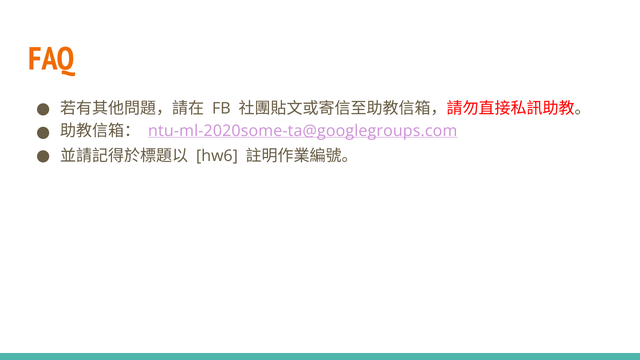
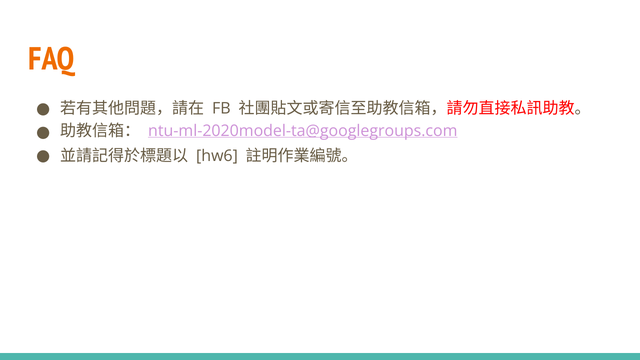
ntu-ml-2020some-ta@googlegroups.com: ntu-ml-2020some-ta@googlegroups.com -> ntu-ml-2020model-ta@googlegroups.com (303, 131)
